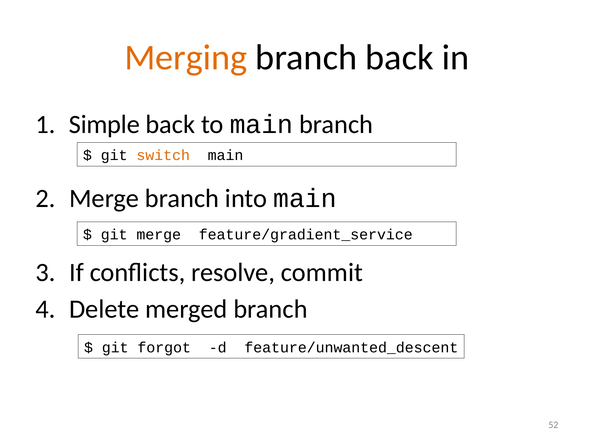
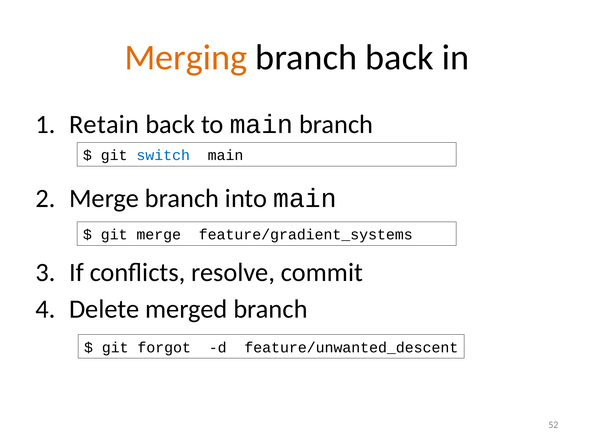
Simple: Simple -> Retain (104, 125)
switch colour: orange -> blue (163, 155)
feature/gradient_service: feature/gradient_service -> feature/gradient_systems (306, 235)
